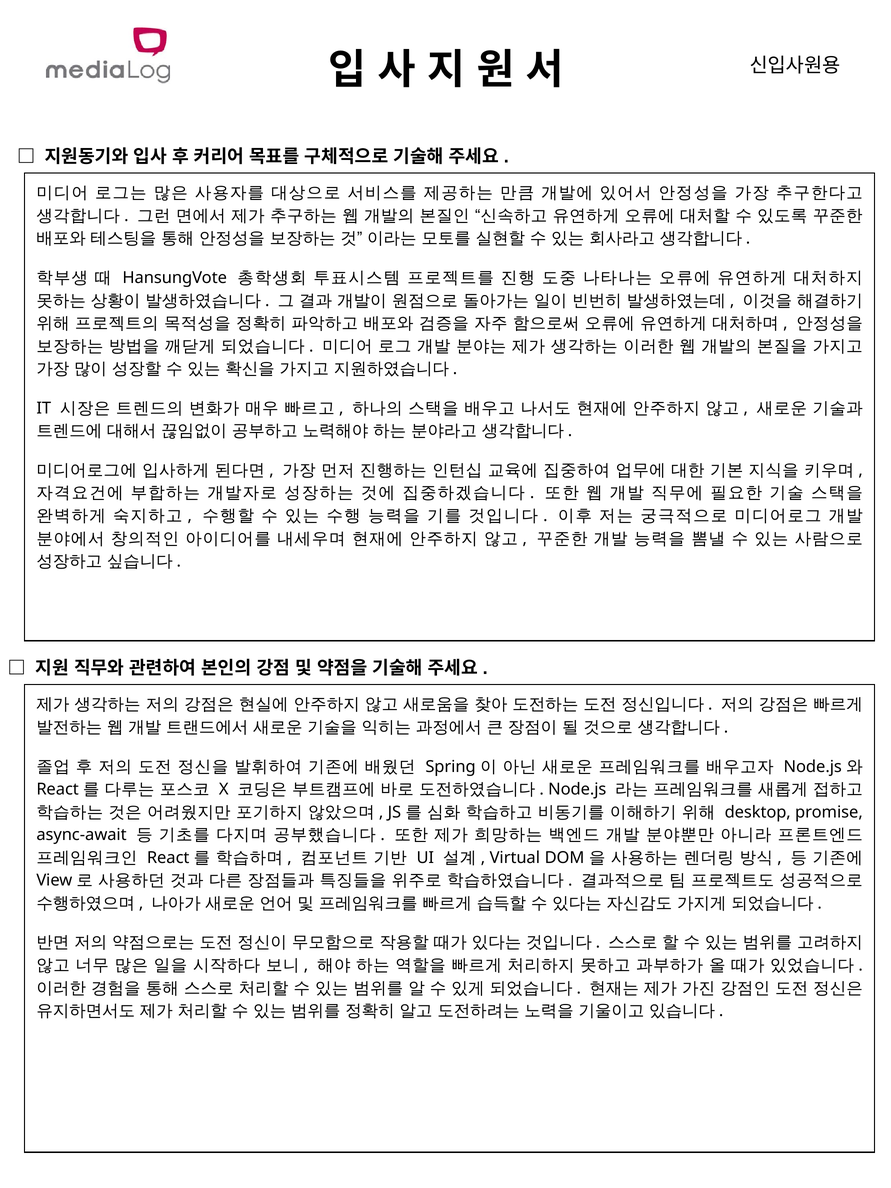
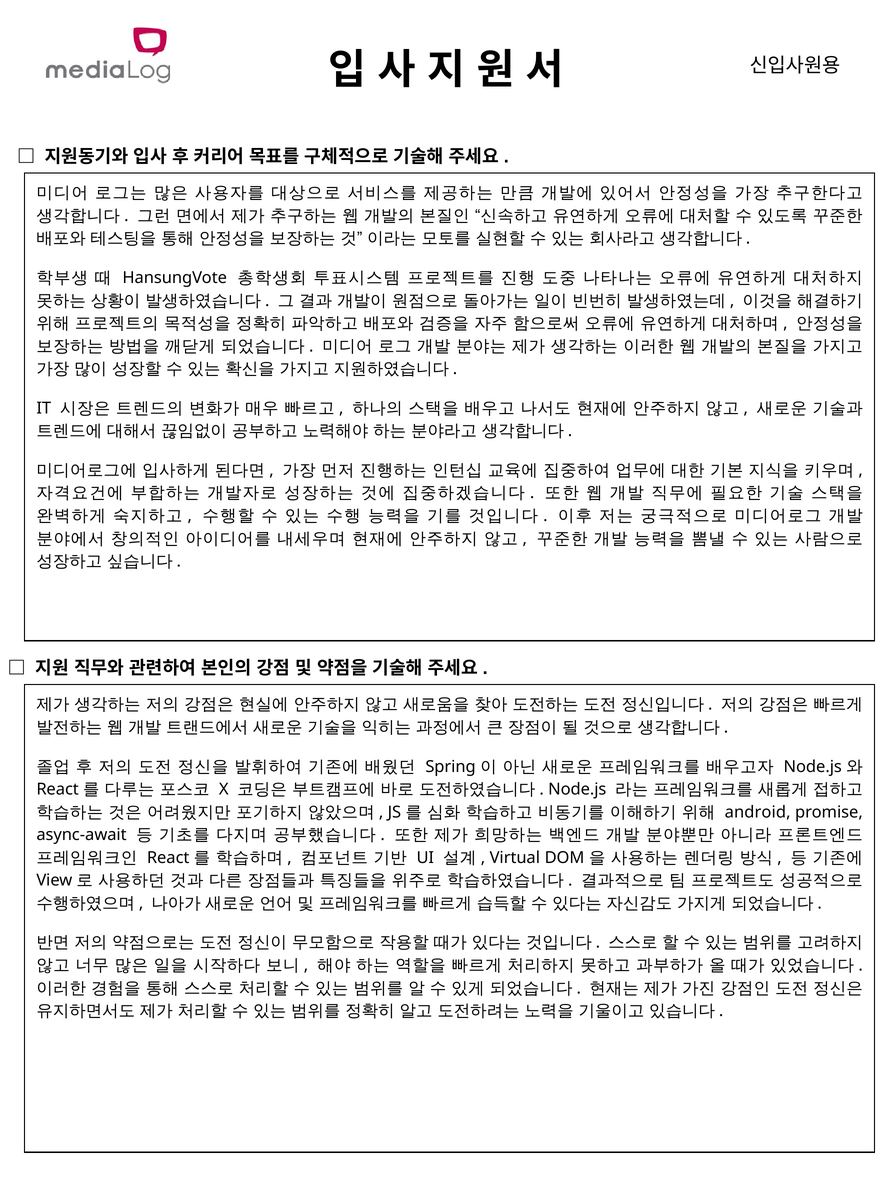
desktop: desktop -> android (758, 812)
